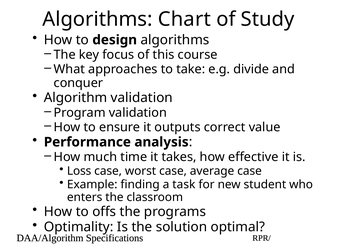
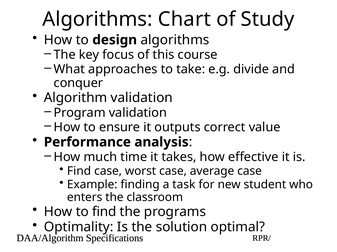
Loss: Loss -> Find (79, 171)
to offs: offs -> find (104, 212)
